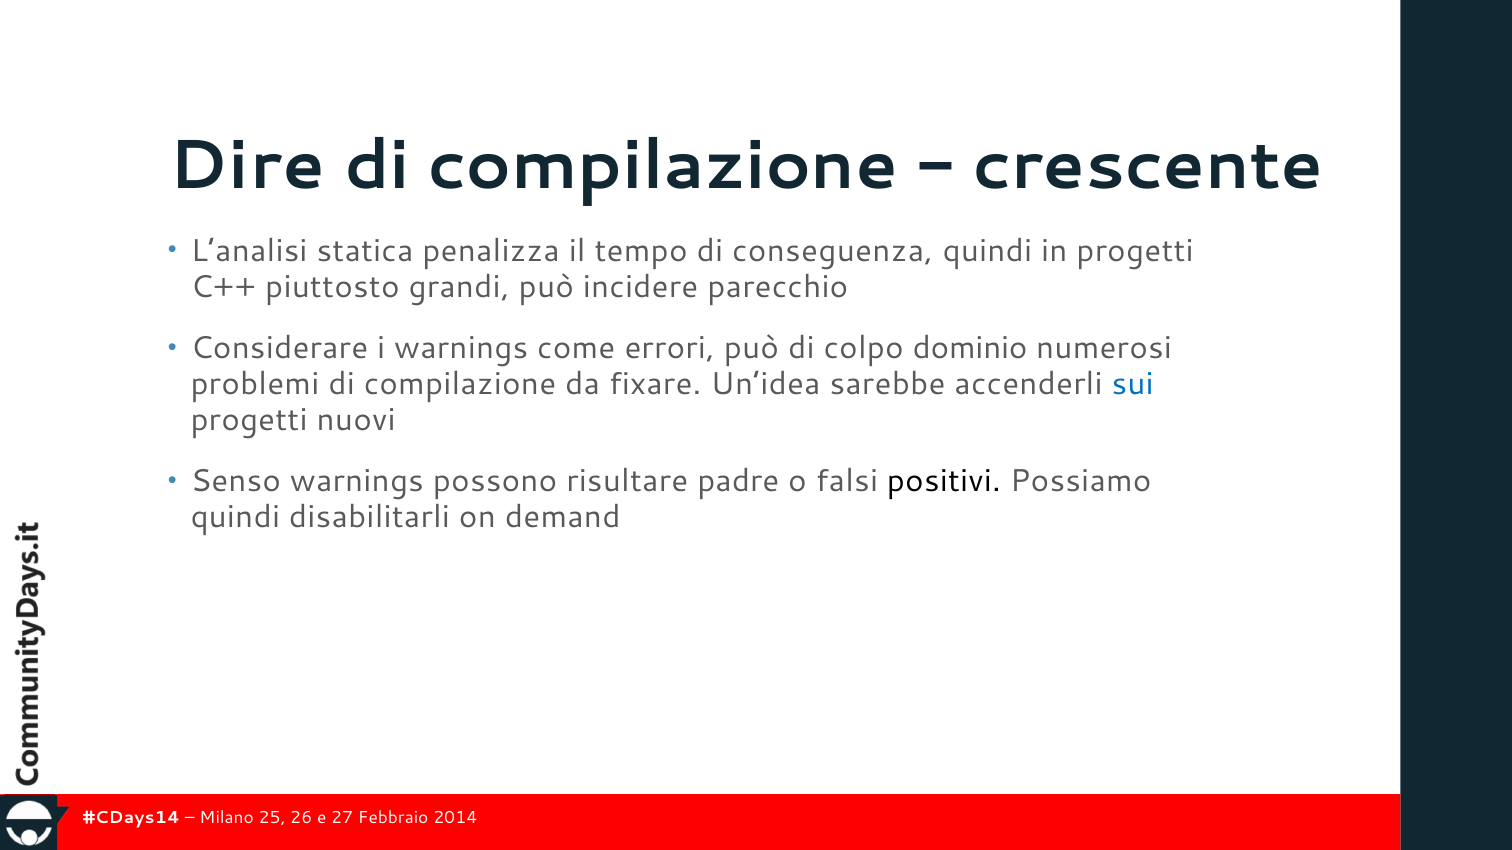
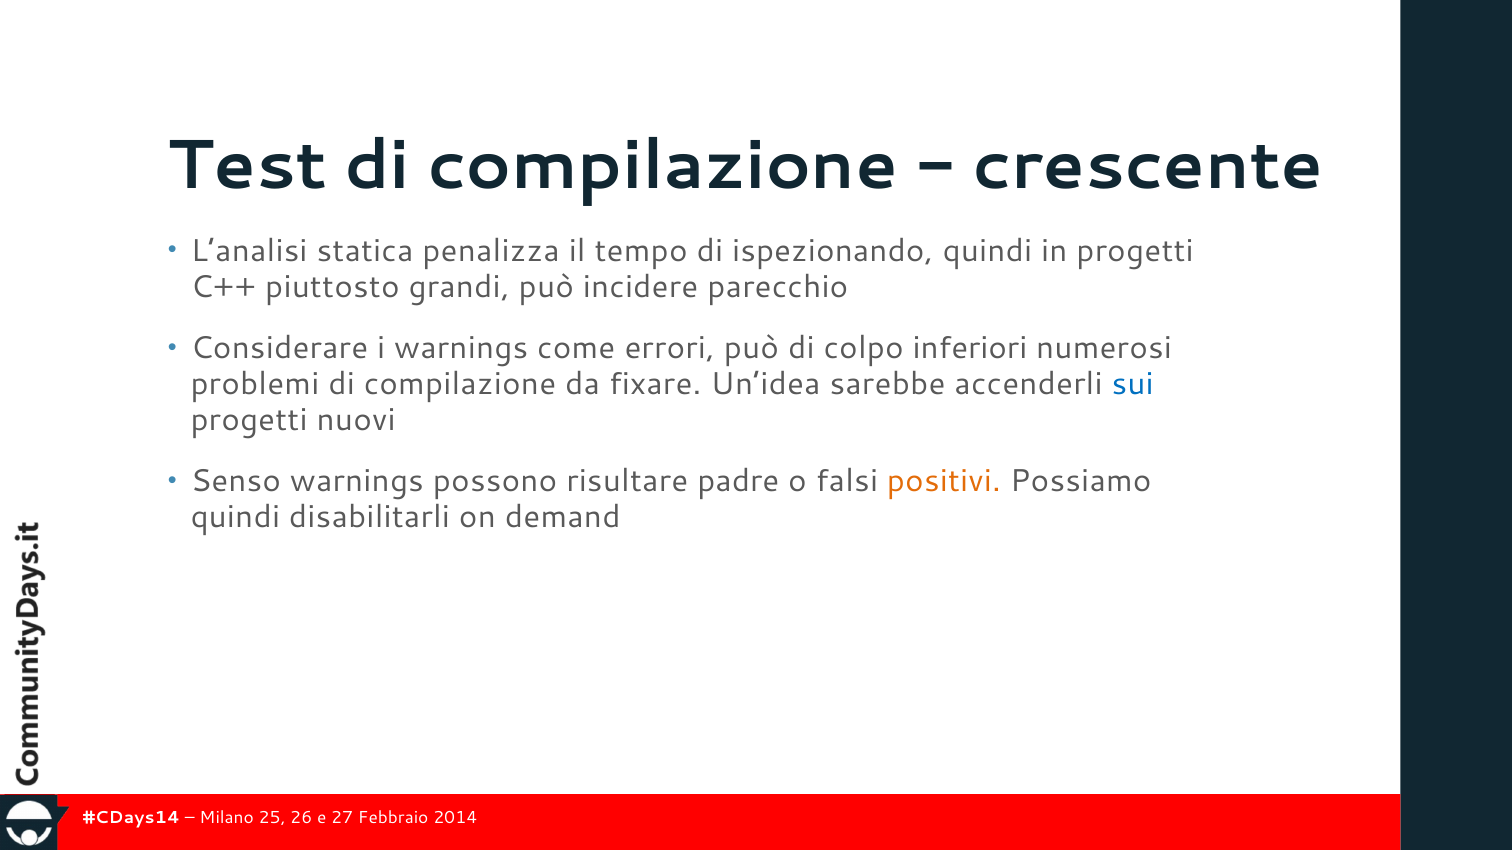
Dire: Dire -> Test (248, 166)
conseguenza: conseguenza -> ispezionando (833, 251)
dominio: dominio -> inferiori (970, 348)
positivi colour: black -> orange (944, 481)
